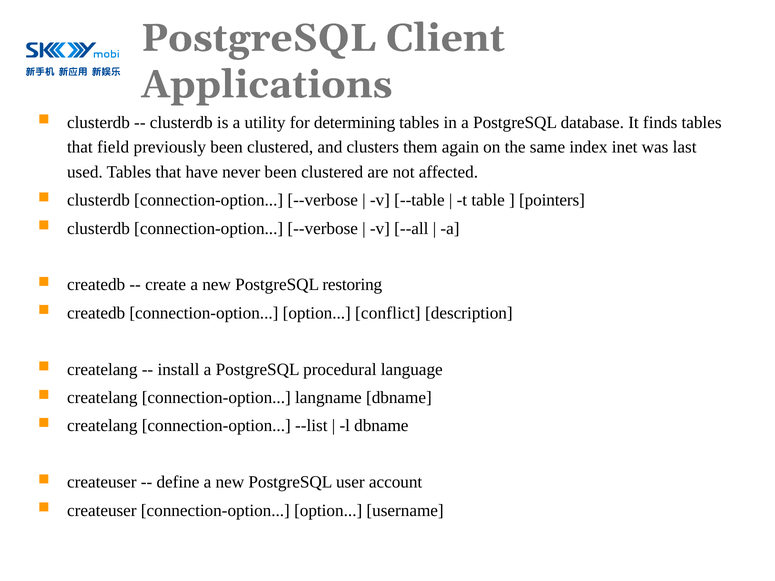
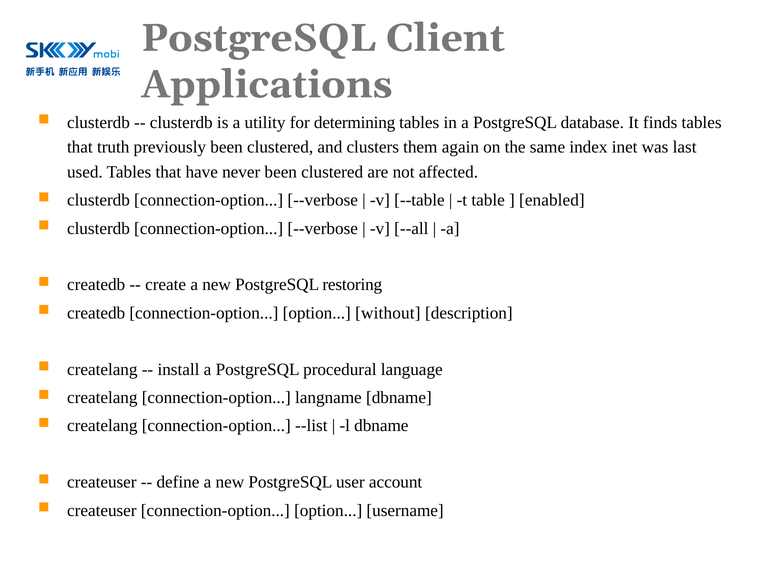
field: field -> truth (113, 147)
pointers: pointers -> enabled (552, 200)
conflict: conflict -> without (388, 313)
